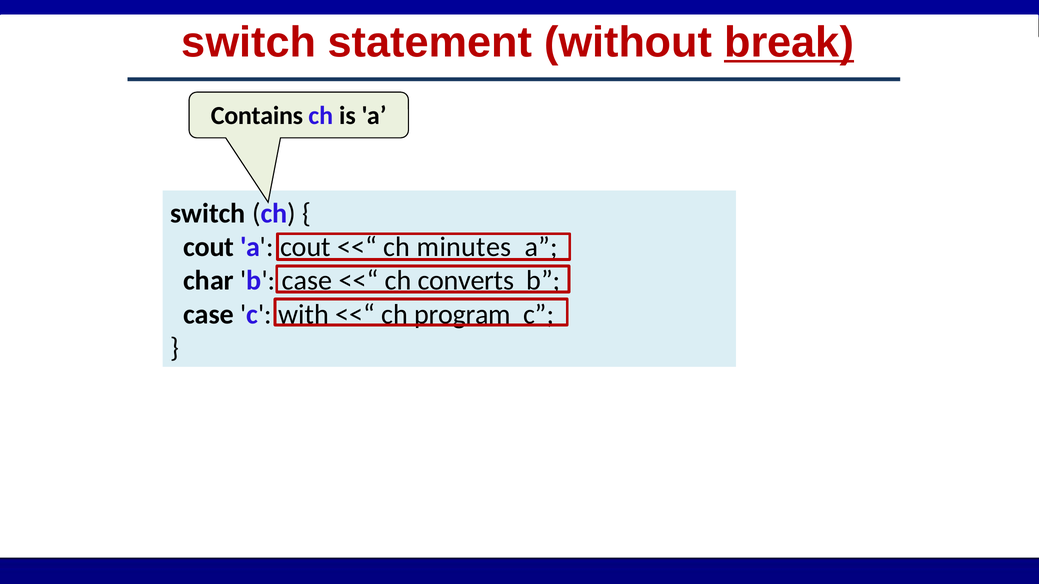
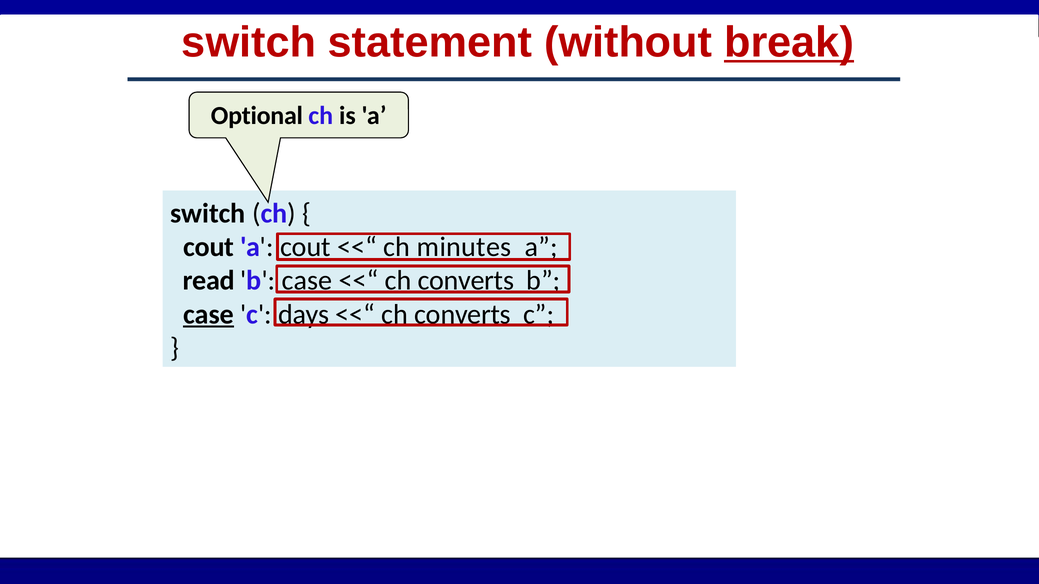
Contains: Contains -> Optional (257, 116)
char: char -> read (209, 281)
case underline: none -> present (209, 315)
with: with -> days (304, 315)
program: program -> converts (463, 315)
